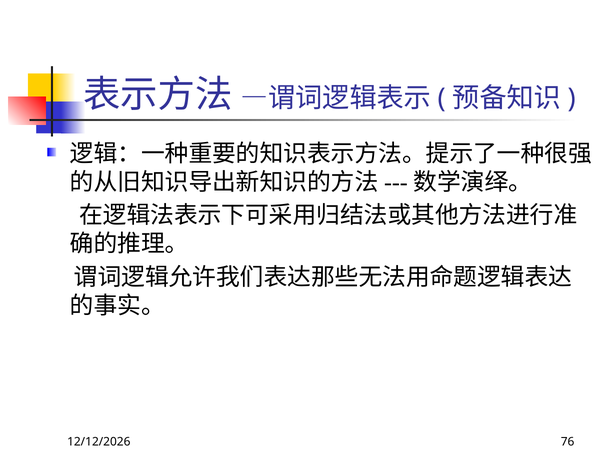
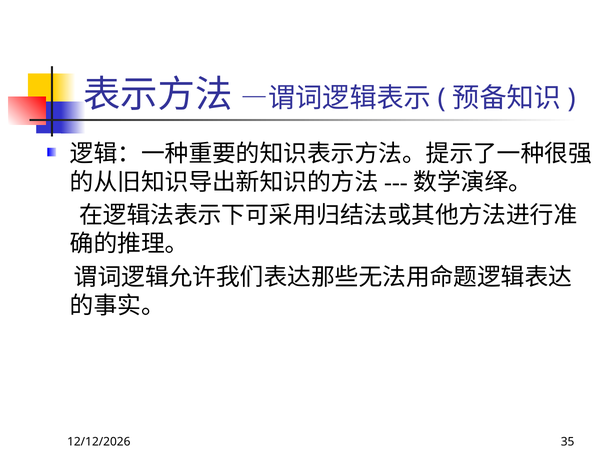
76: 76 -> 35 (568, 442)
